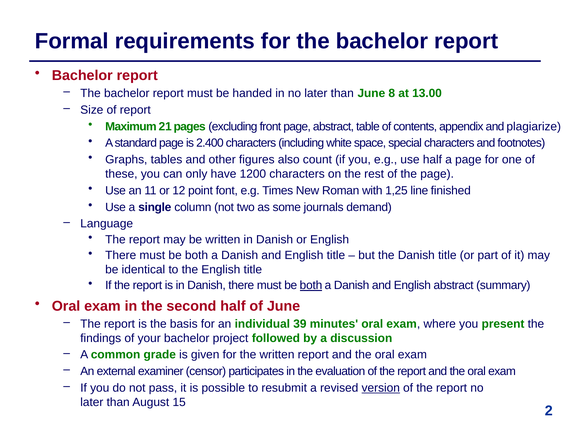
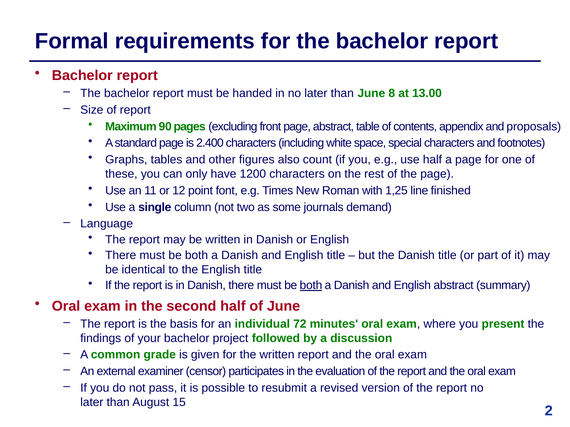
21: 21 -> 90 (165, 127)
plagiarize: plagiarize -> proposals (534, 127)
39: 39 -> 72 (300, 324)
version underline: present -> none (381, 388)
